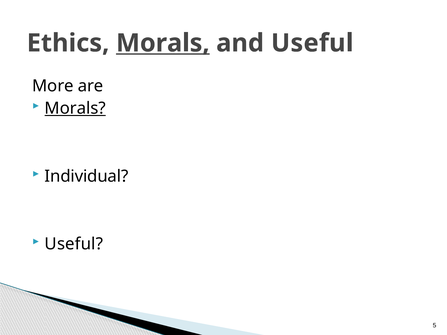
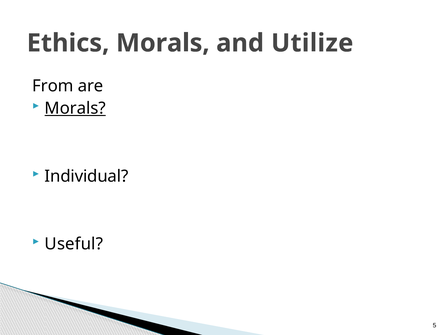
Morals underline: present -> none (163, 43)
and Useful: Useful -> Utilize (312, 43)
More: More -> From (53, 86)
